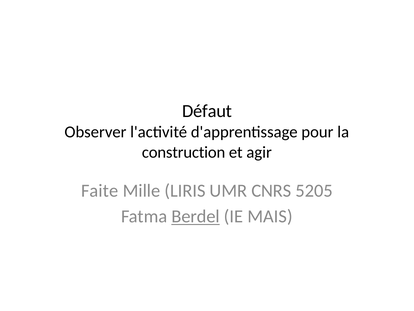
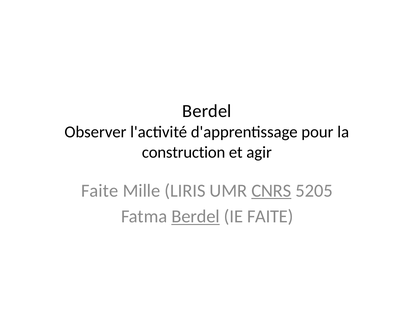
Défaut: Défaut -> Berdel (207, 111)
CNRS underline: none -> present (271, 190)
IE MAIS: MAIS -> FAITE (270, 216)
